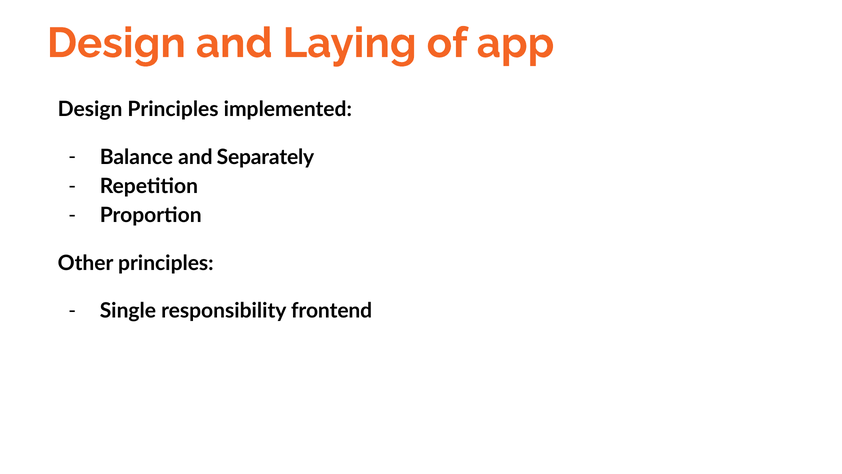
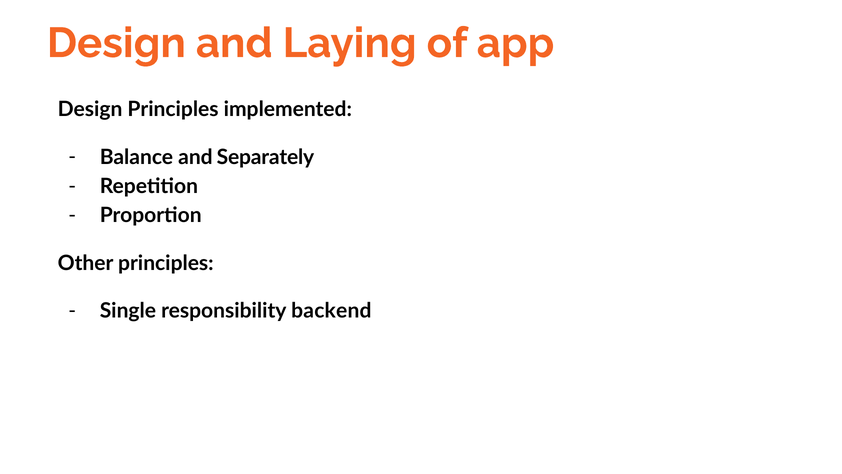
frontend: frontend -> backend (331, 311)
